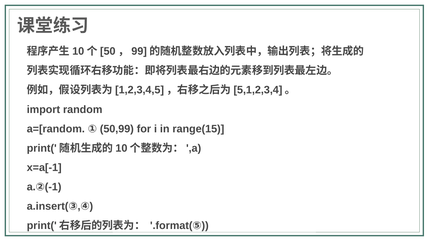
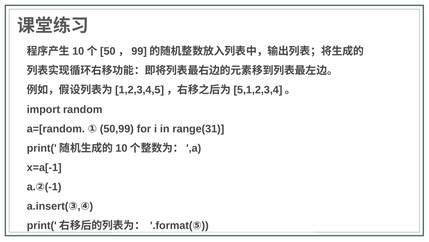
range(15: range(15 -> range(31 (198, 128)
